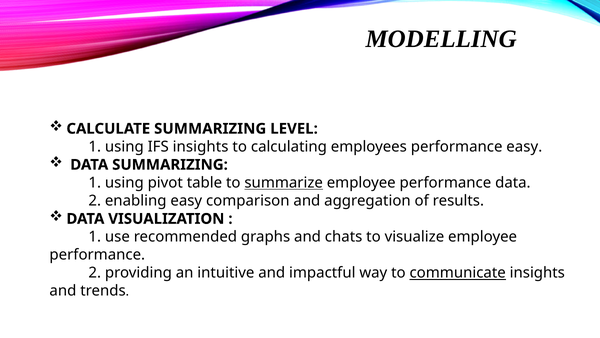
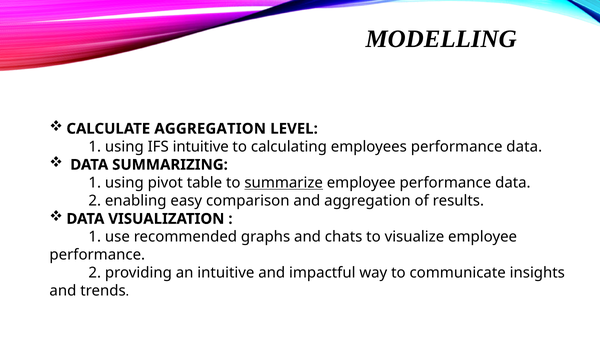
CALCULATE SUMMARIZING: SUMMARIZING -> AGGREGATION (210, 129)
IFS insights: insights -> intuitive (201, 147)
employees performance easy: easy -> data (524, 147)
communicate underline: present -> none (458, 273)
